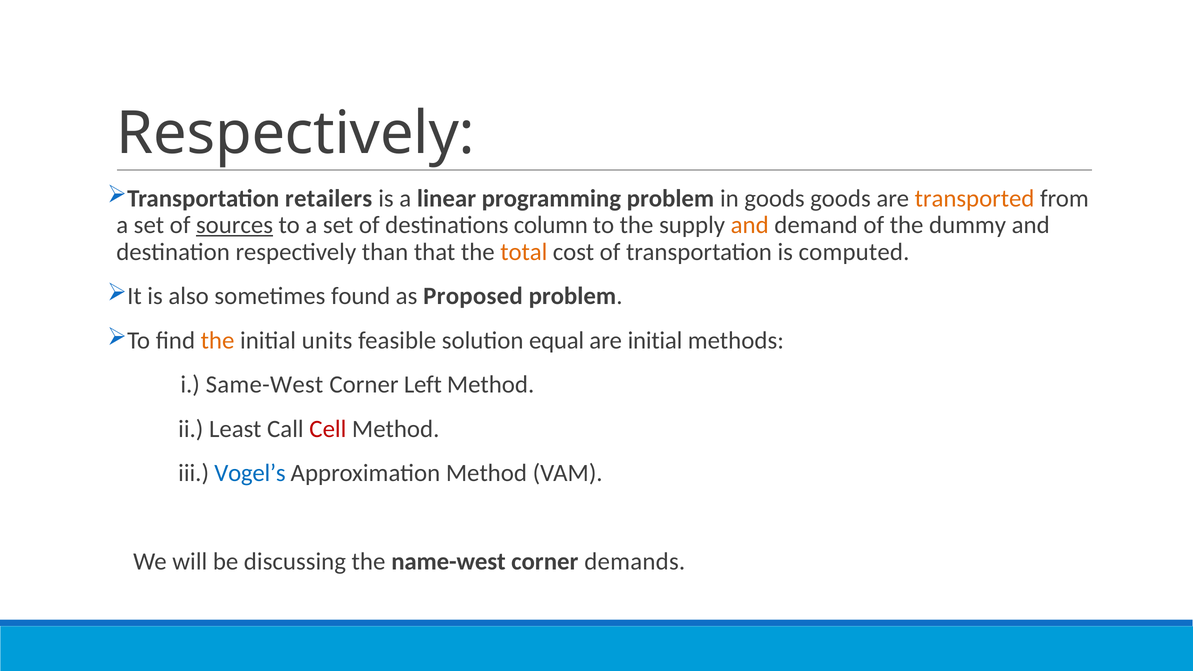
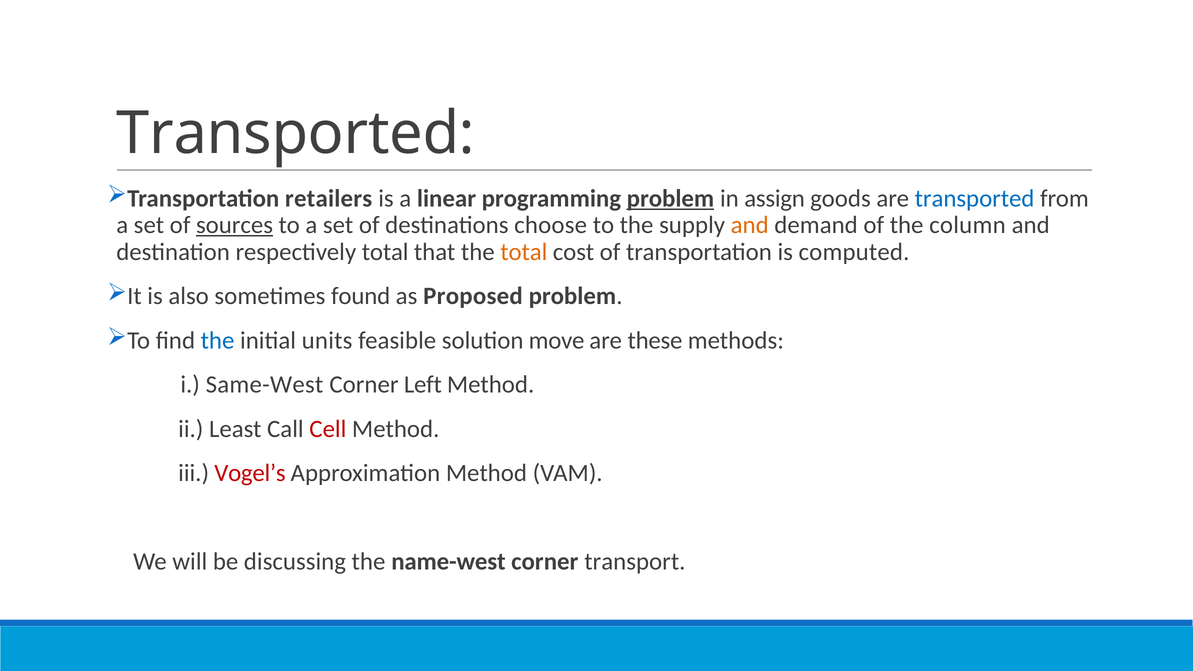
Respectively: Respectively -> Transported (296, 134)
problem underline: none -> present (670, 198)
in goods: goods -> assign (775, 198)
transported colour: orange -> blue (975, 198)
column: column -> choose (551, 225)
dummy: dummy -> column (967, 225)
respectively than: than -> total (385, 252)
the colour: orange -> blue (218, 341)
equal: equal -> move (557, 341)
are initial: initial -> these (655, 341)
Vogel’s colour: blue -> red (250, 473)
demands: demands -> transport (635, 562)
